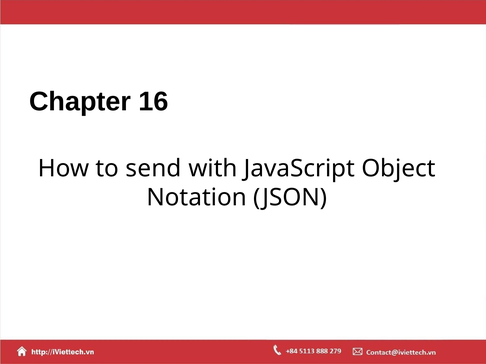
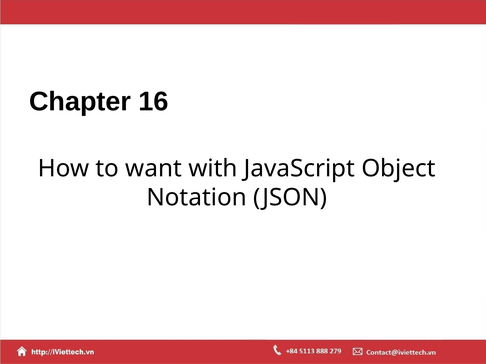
send: send -> want (154, 169)
